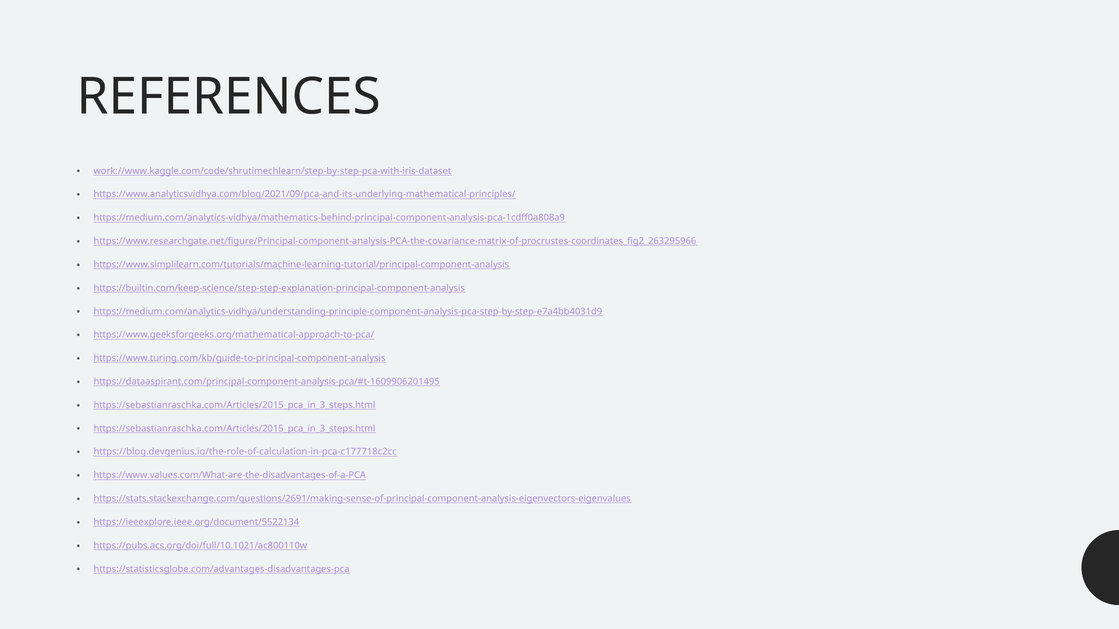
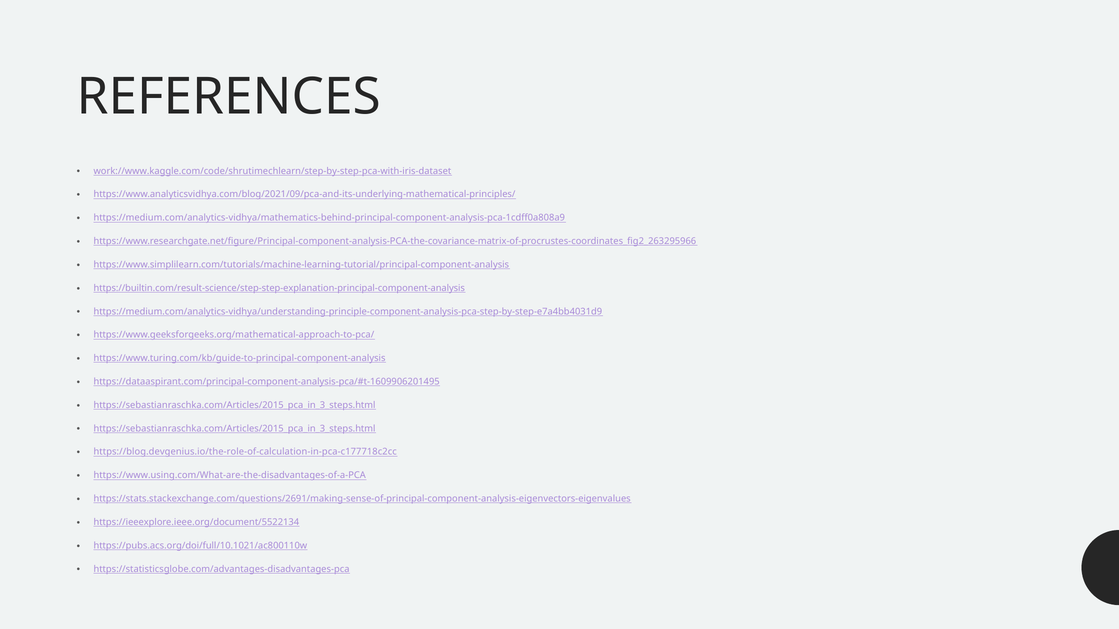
https://builtin.com/keep-science/step-step-explanation-principal-component-analysis: https://builtin.com/keep-science/step-step-explanation-principal-component-analysis -> https://builtin.com/result-science/step-step-explanation-principal-component-analysis (279, 288)
https://www.values.com/What-are-the-disadvantages-of-a-PCA: https://www.values.com/What-are-the-disadvantages-of-a-PCA -> https://www.using.com/What-are-the-disadvantages-of-a-PCA (230, 476)
